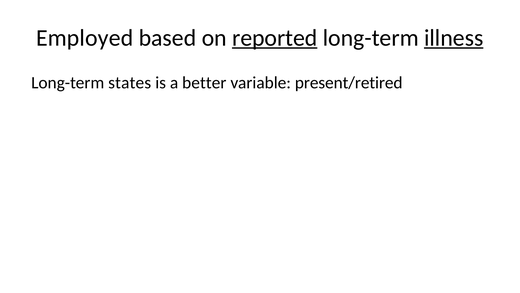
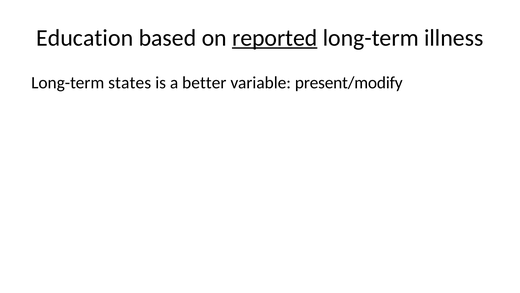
Employed: Employed -> Education (85, 38)
illness underline: present -> none (454, 38)
present/retired: present/retired -> present/modify (349, 82)
